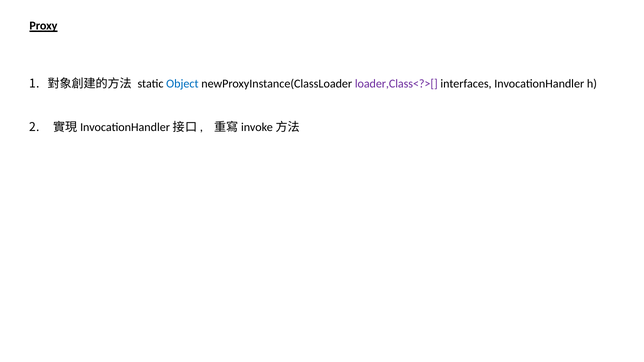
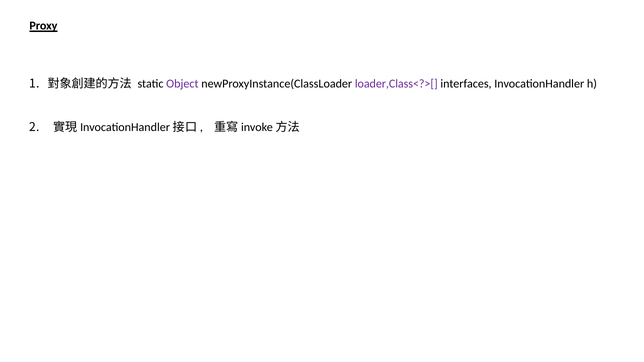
Object colour: blue -> purple (182, 84)
